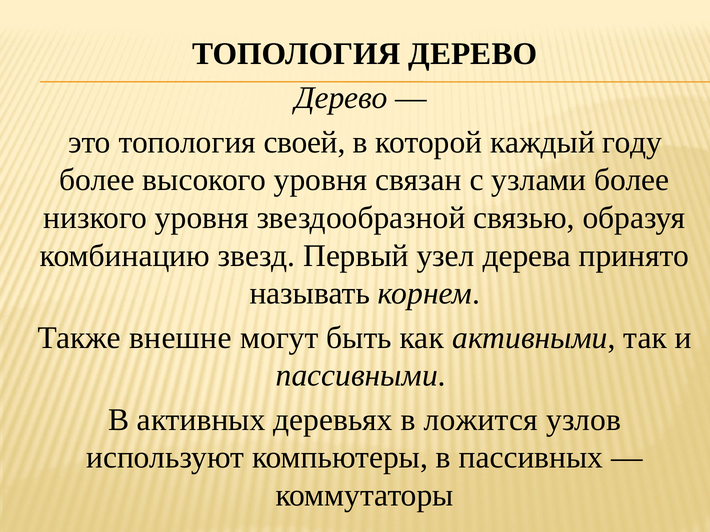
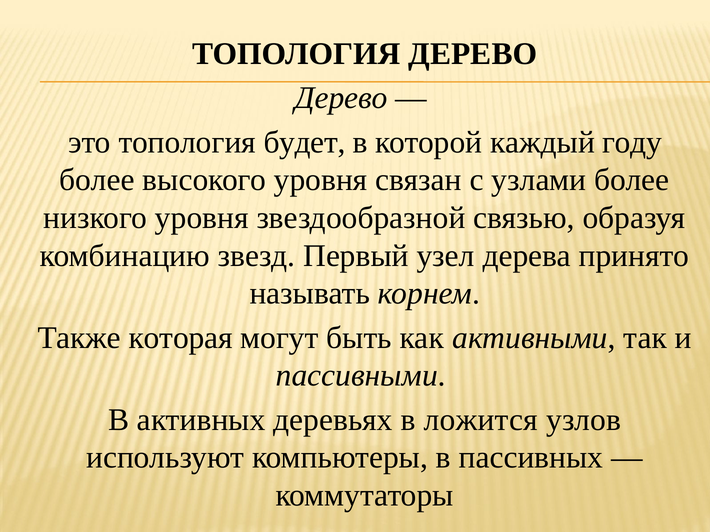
своей: своей -> будет (304, 142)
внешне: внешне -> которая (181, 338)
